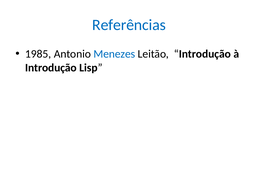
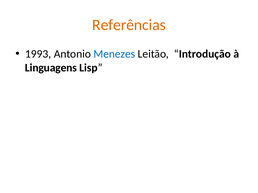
Referências colour: blue -> orange (129, 25)
1985: 1985 -> 1993 (38, 54)
Introdução: Introdução -> Linguagens (51, 68)
